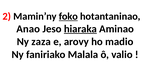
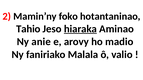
foko underline: present -> none (68, 16)
Anao: Anao -> Tahio (28, 29)
zaza: zaza -> anie (41, 42)
